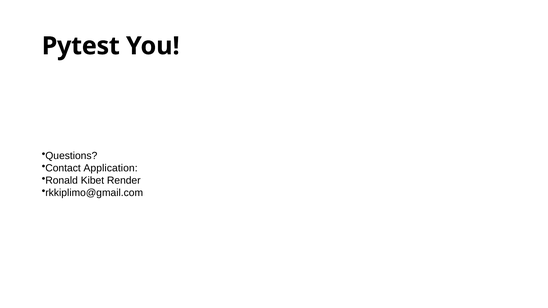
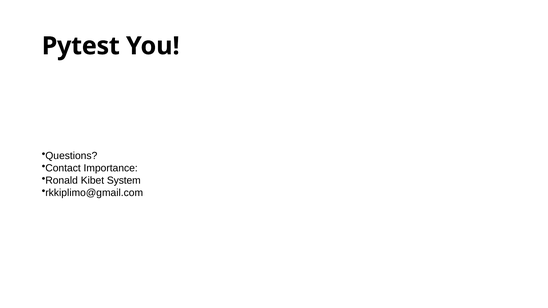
Application: Application -> Importance (111, 168)
Render: Render -> System (124, 181)
